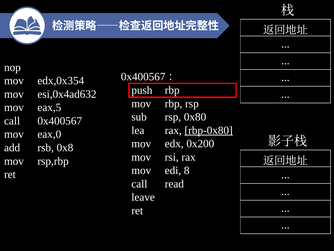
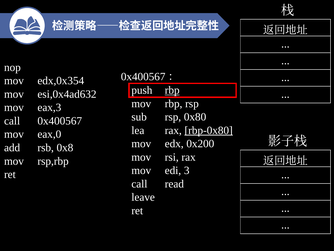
rbp underline: none -> present (172, 90)
eax,5: eax,5 -> eax,3 (49, 107)
8: 8 -> 3 (187, 170)
